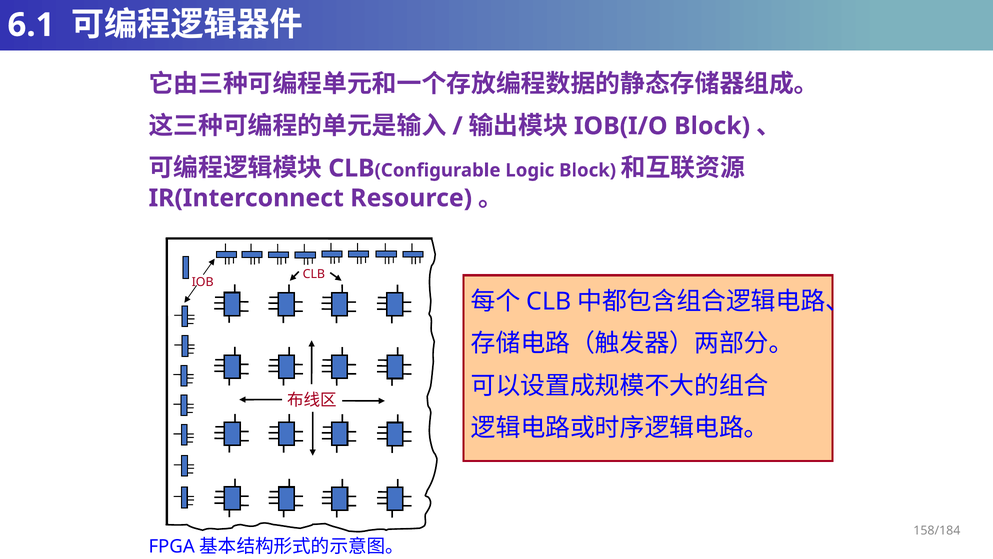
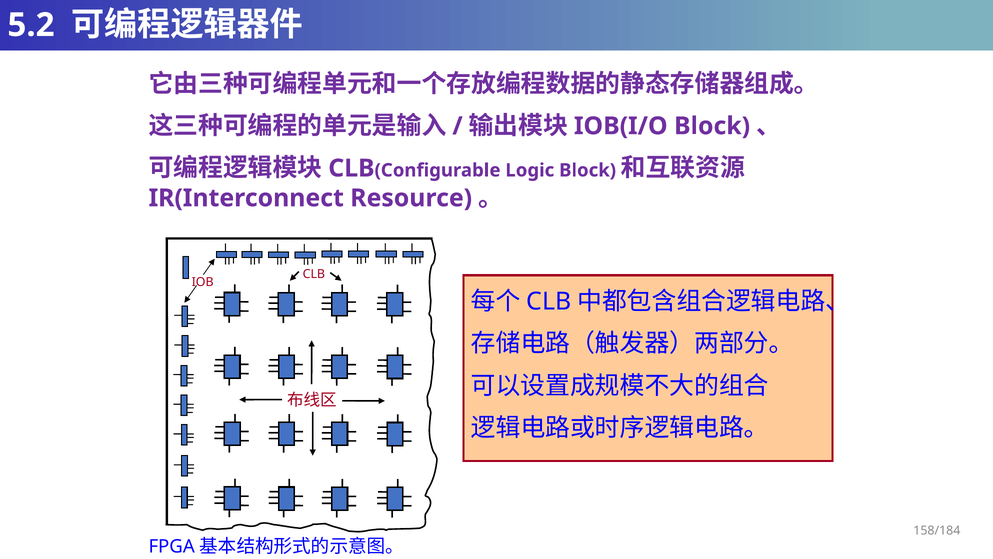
6.1: 6.1 -> 5.2 (31, 25)
